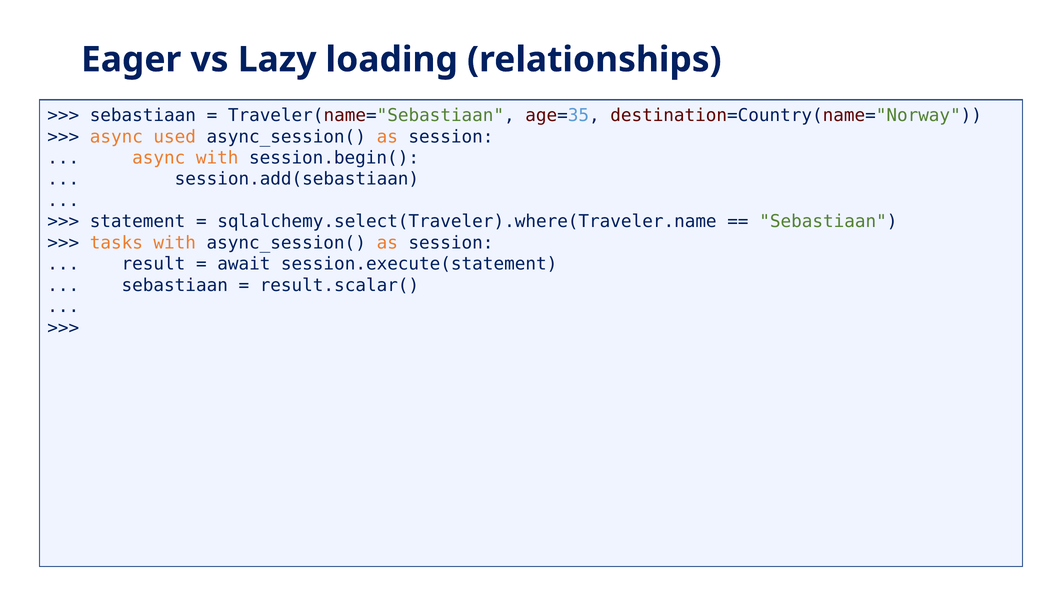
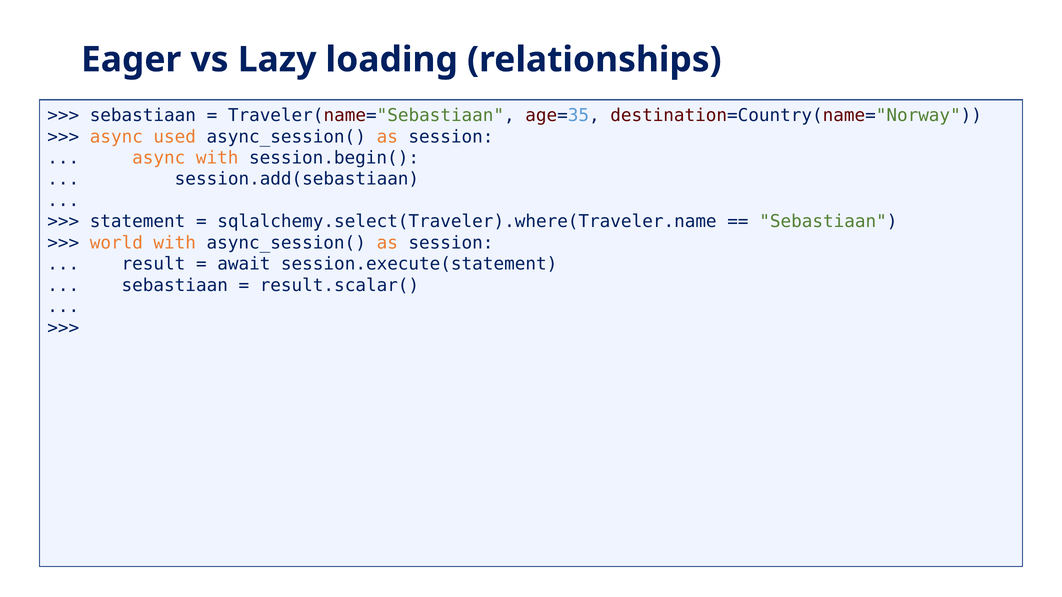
tasks: tasks -> world (116, 243)
